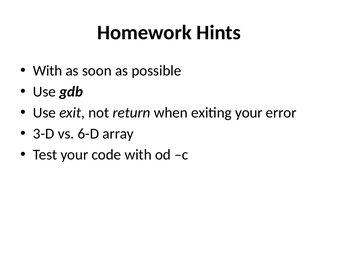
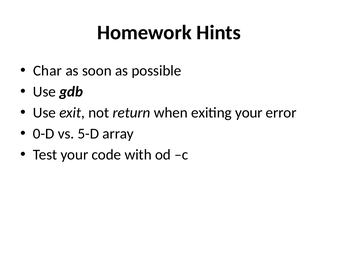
With: With -> Char (47, 71)
3-D: 3-D -> 0-D (44, 134)
6-D: 6-D -> 5-D (88, 134)
